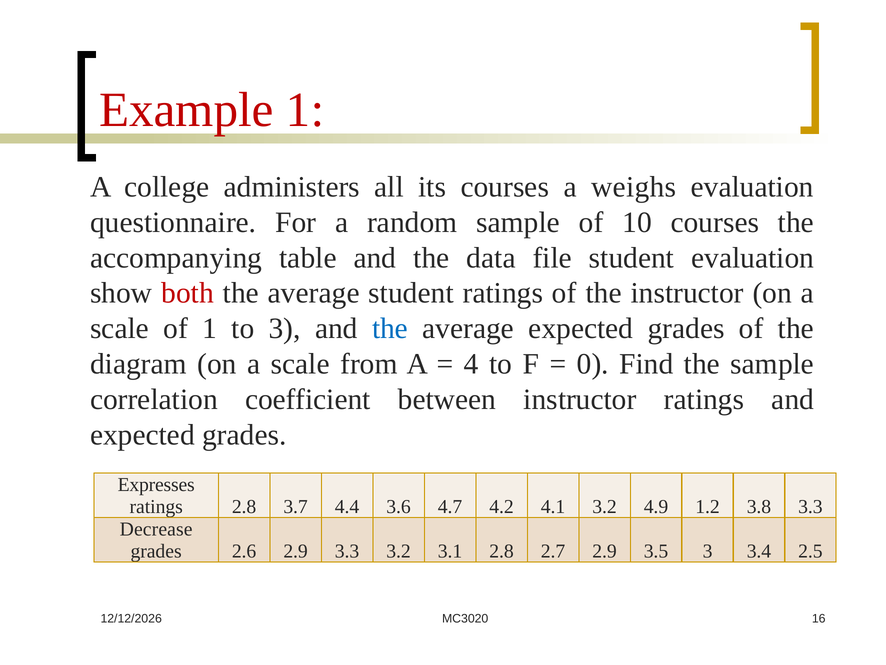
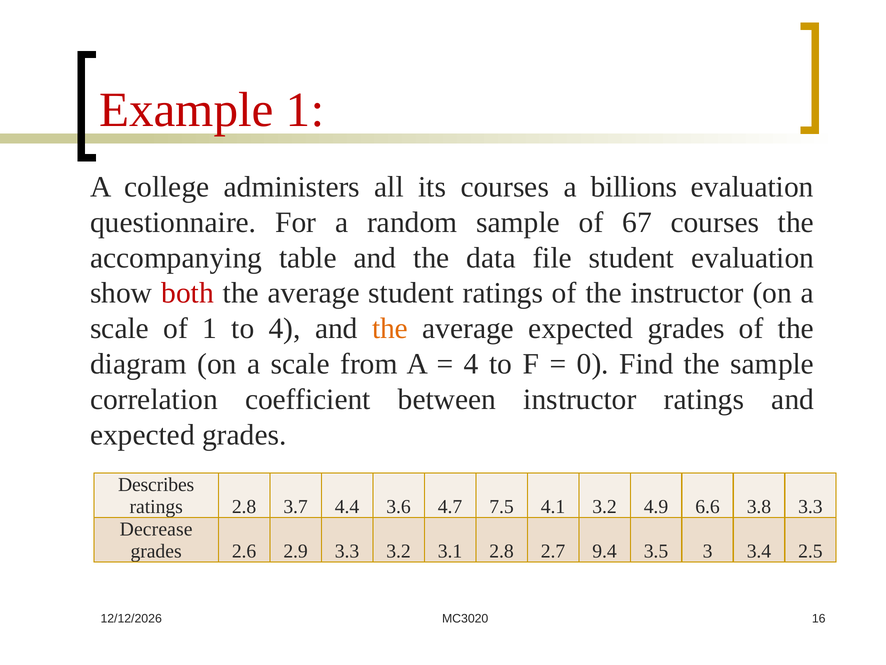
weighs: weighs -> billions (634, 187)
10: 10 -> 67 (637, 222)
to 3: 3 -> 4 (285, 328)
the colour: blue -> orange (390, 328)
Expresses: Expresses -> Describes (156, 484)
4.2: 4.2 -> 7.5 (502, 506)
1.2: 1.2 -> 6.6 (708, 506)
2.7 2.9: 2.9 -> 9.4 (605, 551)
